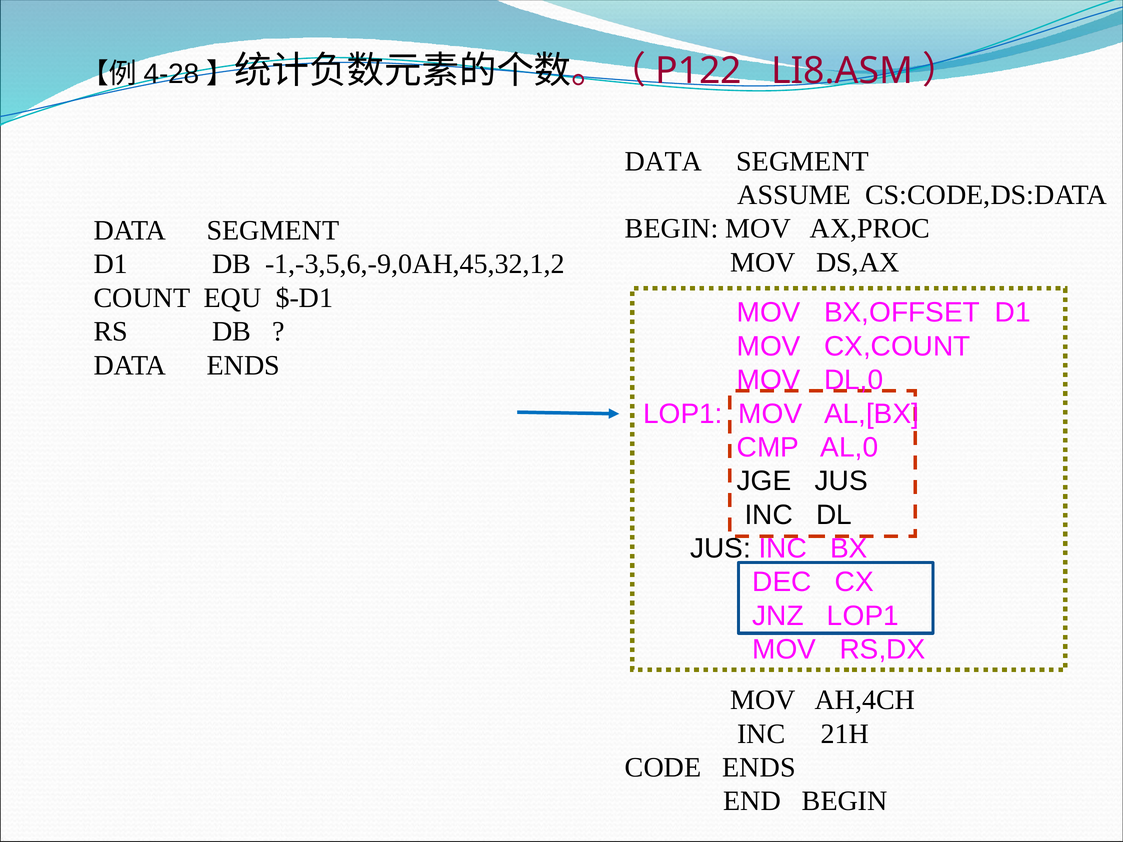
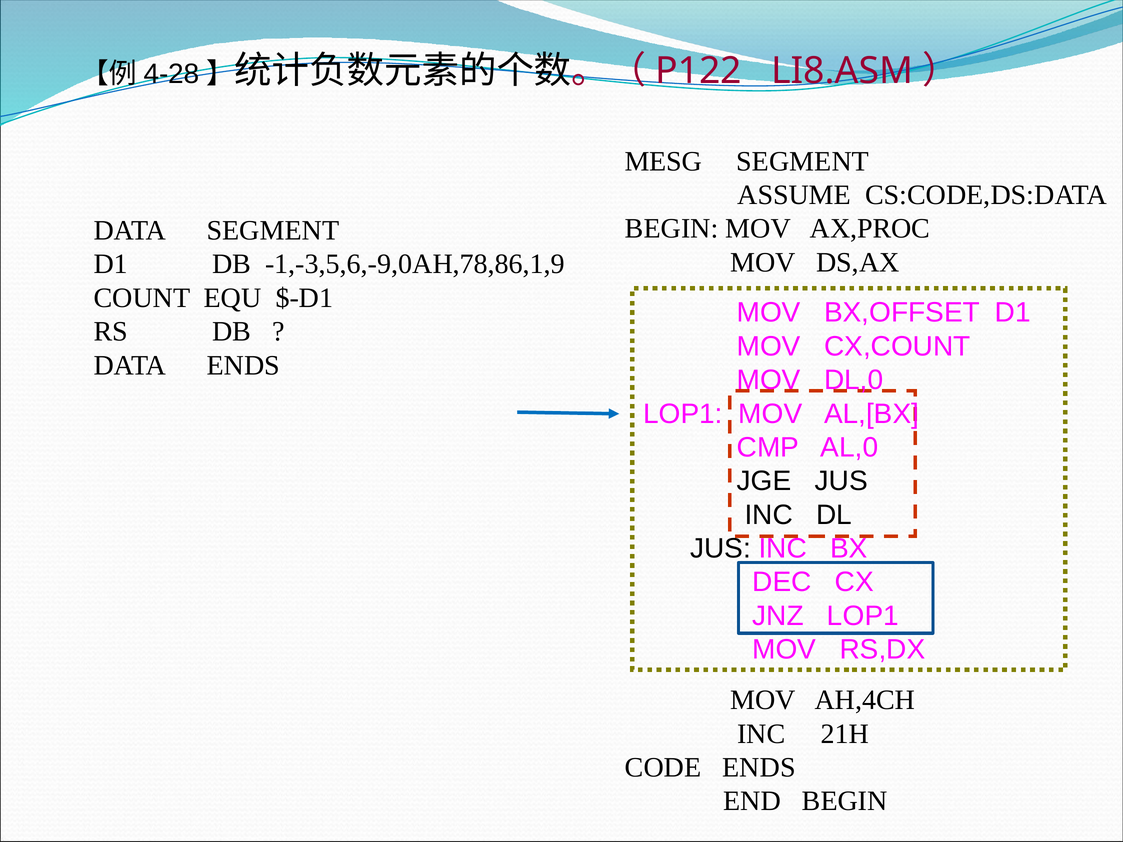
DATA: DATA -> MESG (663, 161)
-1,-3,5,6,-9,0AH,45,32,1,2: -1,-3,5,6,-9,0AH,45,32,1,2 -> -1,-3,5,6,-9,0AH,78,86,1,9 (415, 264)
